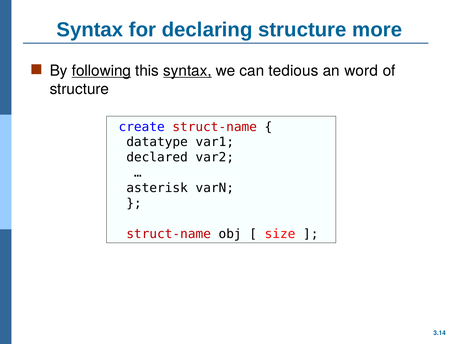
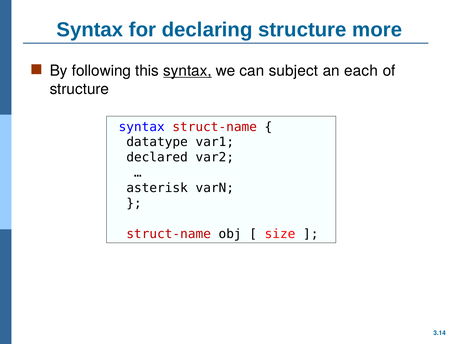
following underline: present -> none (101, 71)
tedious: tedious -> subject (293, 71)
word: word -> each (361, 71)
create: create -> syntax (142, 127)
